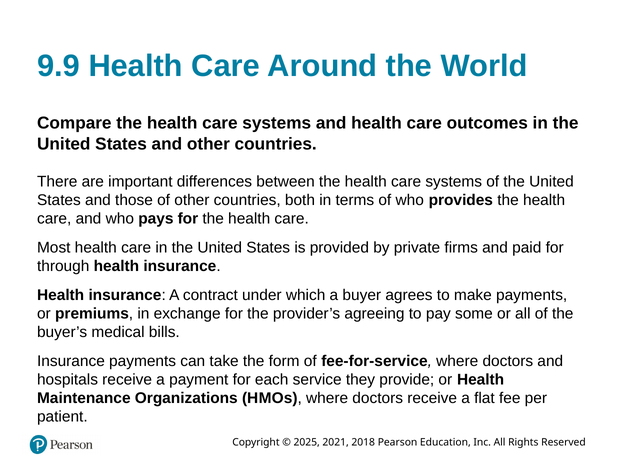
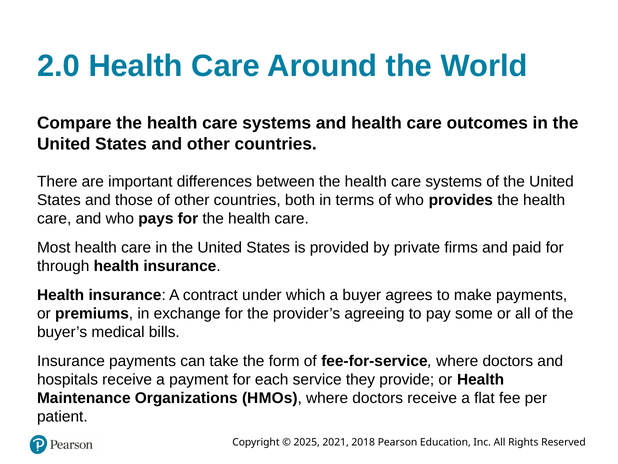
9.9: 9.9 -> 2.0 (59, 66)
